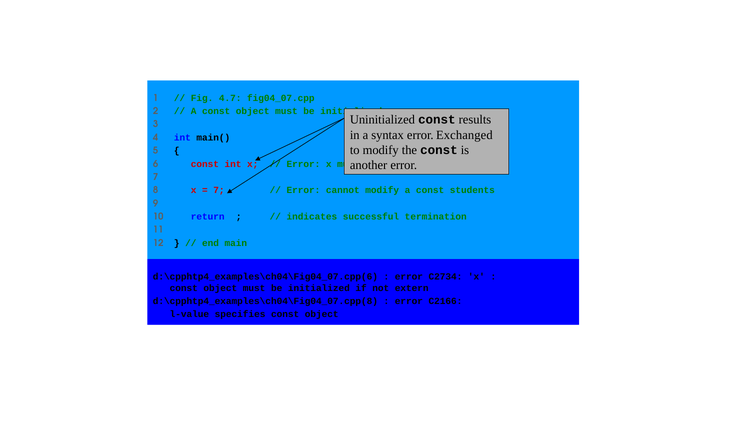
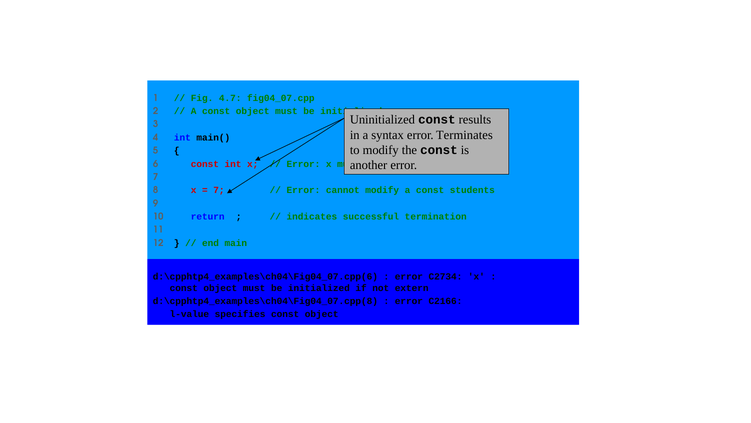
Exchanged: Exchanged -> Terminates (464, 135)
